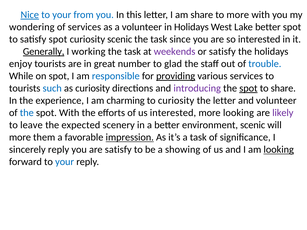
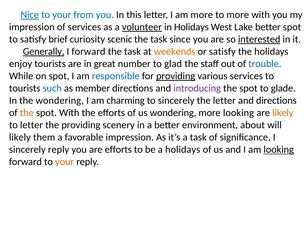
am share: share -> more (202, 15)
wondering: wondering -> impression (32, 27)
volunteer underline: none -> present (142, 27)
satisfy spot: spot -> brief (58, 39)
interested underline: none -> present (259, 39)
I working: working -> forward (88, 52)
weekends colour: purple -> orange (175, 52)
as curiosity: curiosity -> member (93, 88)
spot underline: present -> none (248, 88)
to share: share -> glade (283, 88)
the experience: experience -> wondering (60, 101)
to curiosity: curiosity -> sincerely (176, 101)
and volunteer: volunteer -> directions (276, 101)
the colour: blue -> orange (27, 113)
us interested: interested -> wondering (173, 113)
likely colour: purple -> orange (283, 113)
to leave: leave -> letter (32, 125)
the expected: expected -> providing (81, 125)
environment scenic: scenic -> about (253, 125)
more: more -> likely (20, 137)
impression underline: present -> none (130, 137)
are satisfy: satisfy -> efforts (118, 150)
a showing: showing -> holidays (183, 150)
your colour: blue -> orange (65, 162)
